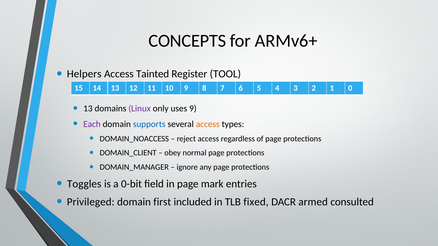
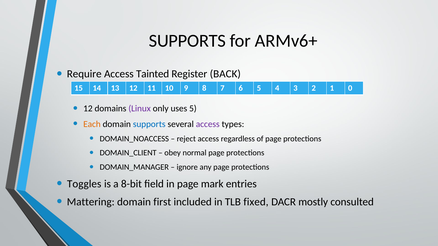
CONCEPTS: CONCEPTS -> SUPPORTS (187, 41)
Helpers: Helpers -> Require (84, 74)
TOOL: TOOL -> BACK (225, 74)
13: 13 -> 12 (88, 109)
uses 9: 9 -> 5 (193, 109)
Each colour: purple -> orange (92, 124)
access colour: orange -> purple (208, 124)
0-bit: 0-bit -> 8-bit (131, 184)
Privileged: Privileged -> Mattering (91, 202)
armed: armed -> mostly (313, 202)
